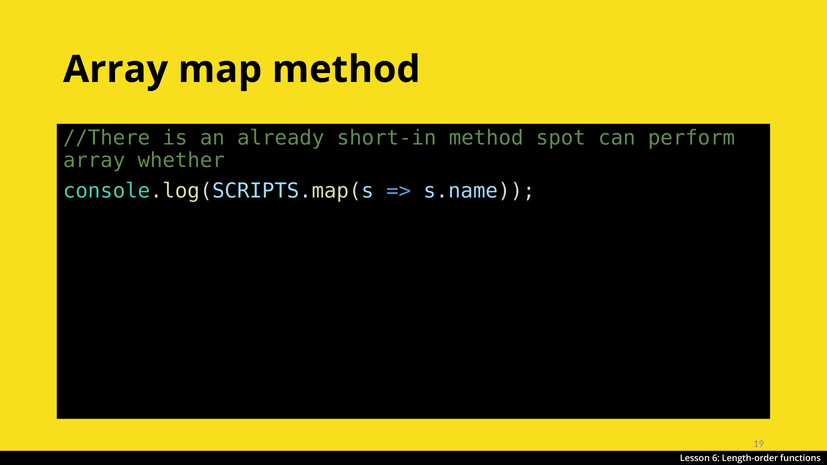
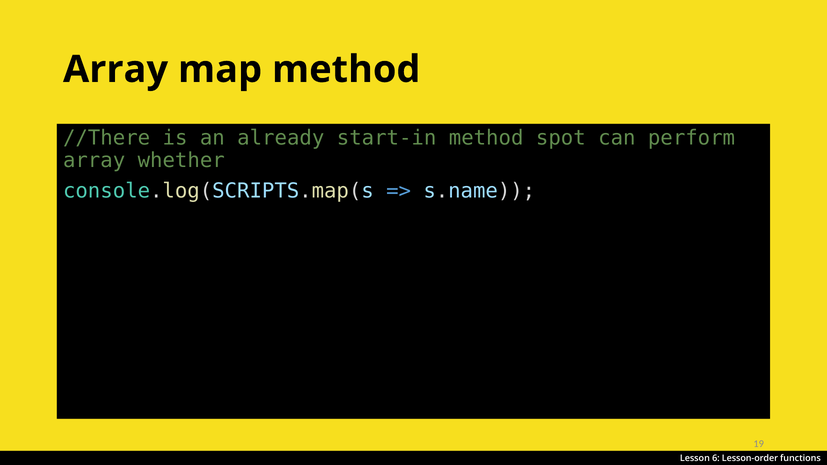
short-in: short-in -> start-in (387, 138)
Length-order: Length-order -> Lesson-order (750, 459)
